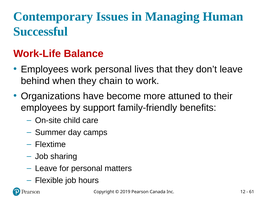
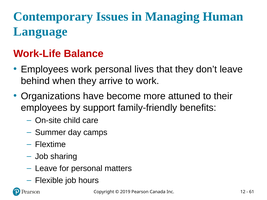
Successful: Successful -> Language (40, 32)
chain: chain -> arrive (111, 81)
